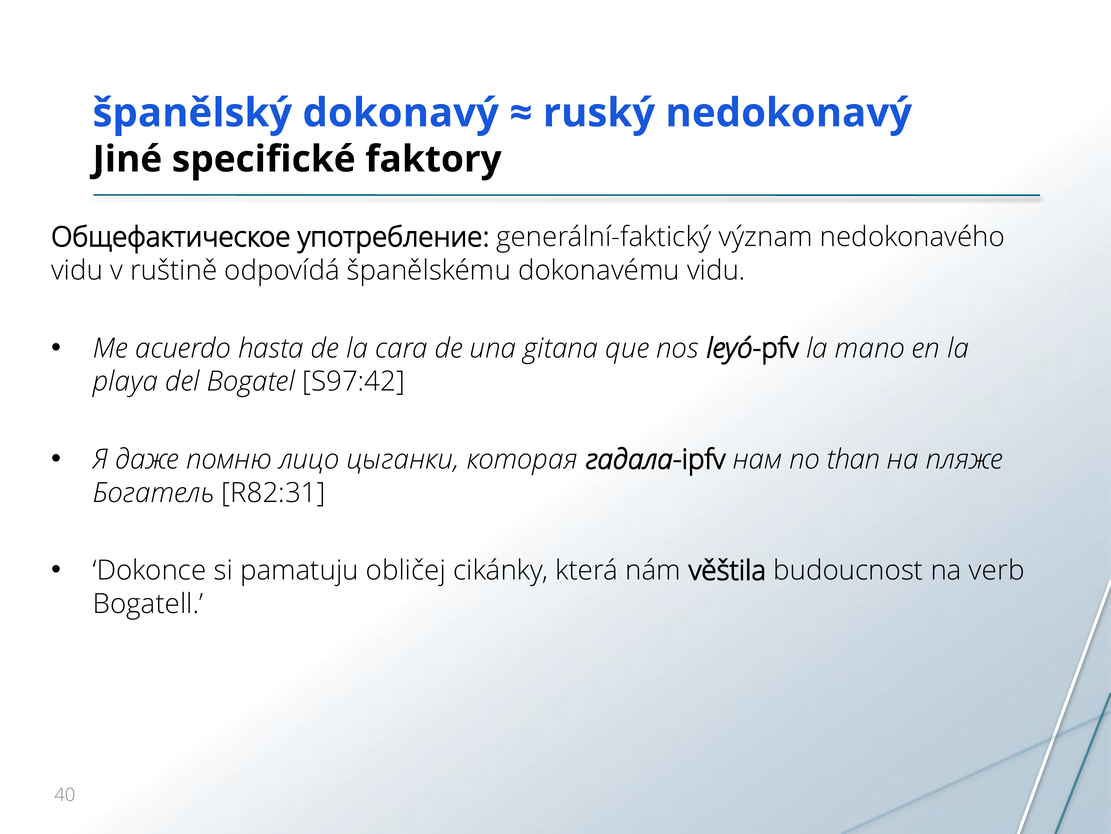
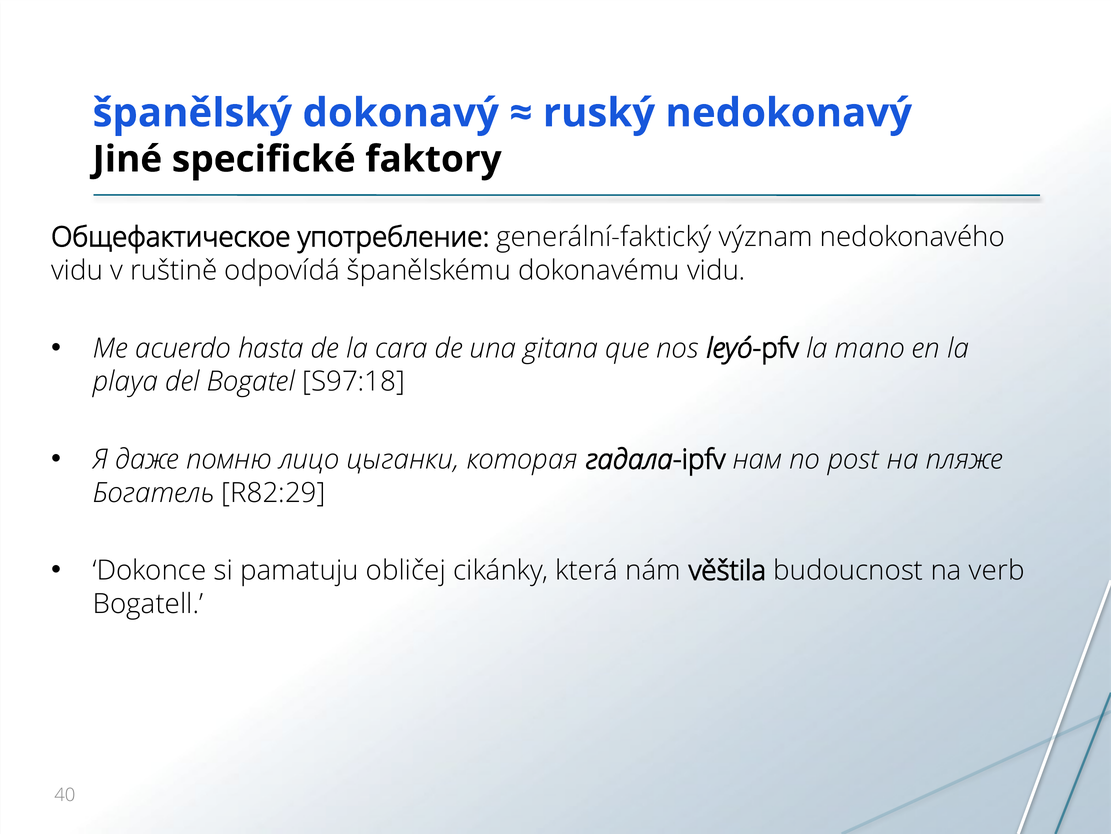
S97:42: S97:42 -> S97:18 (354, 381)
than: than -> post (853, 459)
R82:31: R82:31 -> R82:29 (274, 492)
